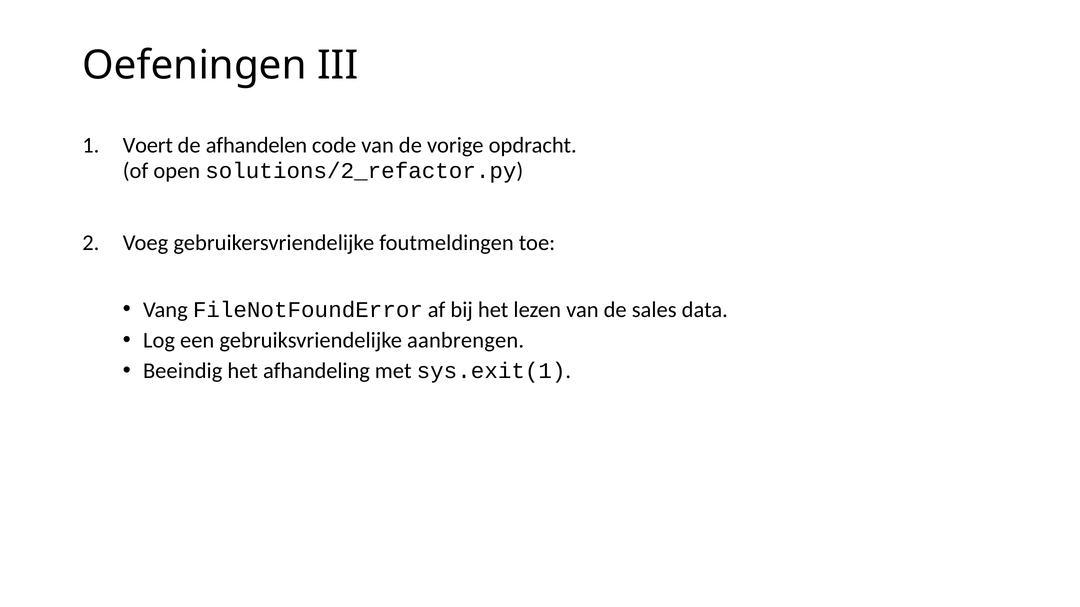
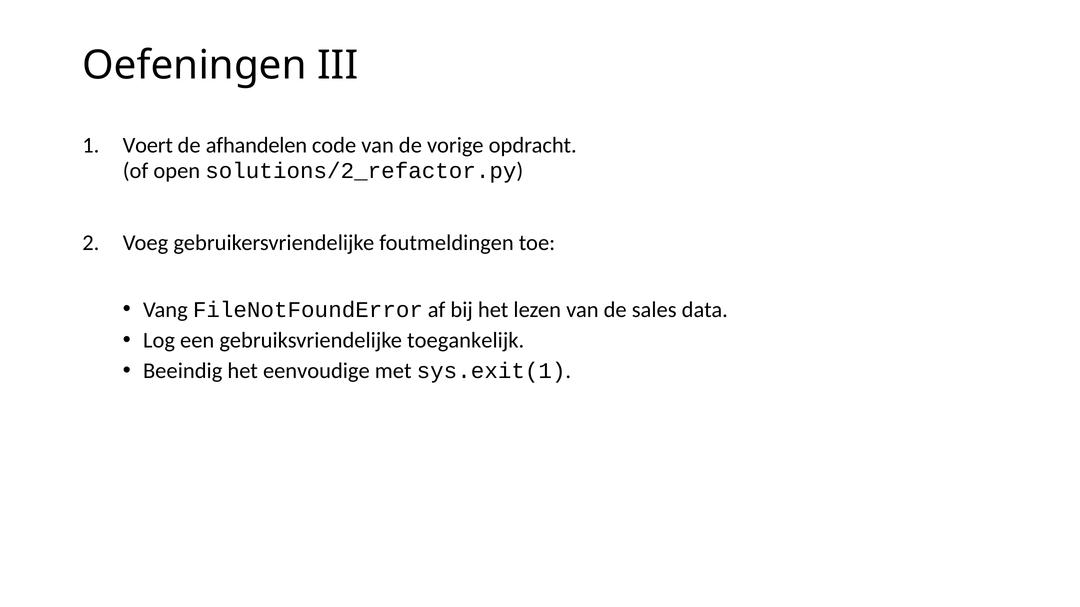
aanbrengen: aanbrengen -> toegankelijk (466, 340)
afhandeling: afhandeling -> eenvoudige (316, 371)
